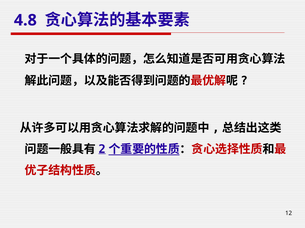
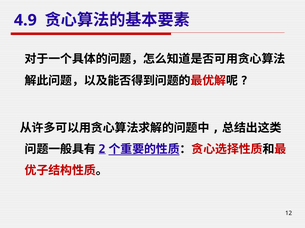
4.8: 4.8 -> 4.9 (25, 20)
